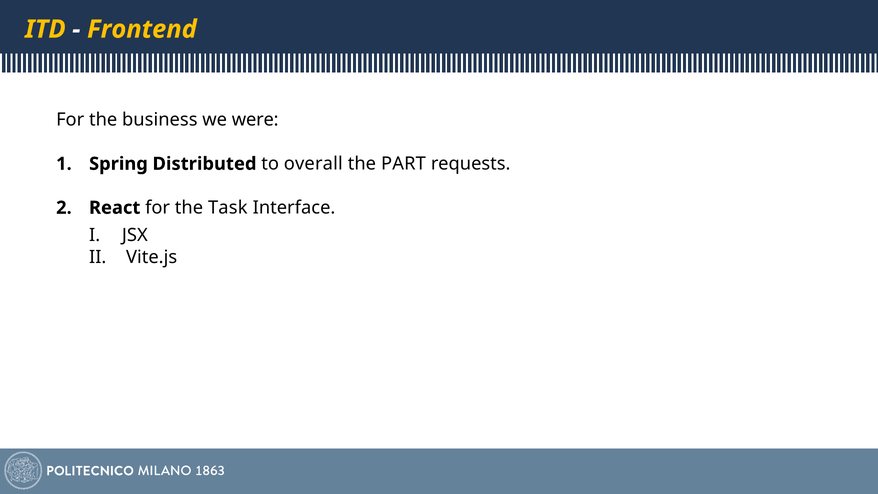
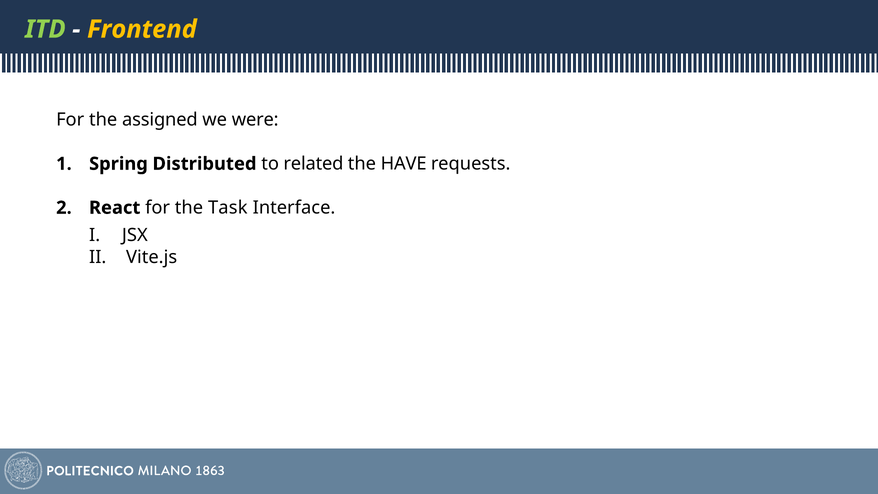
ITD colour: yellow -> light green (45, 29)
business: business -> assigned (160, 120)
overall: overall -> related (313, 164)
PART: PART -> HAVE (404, 164)
